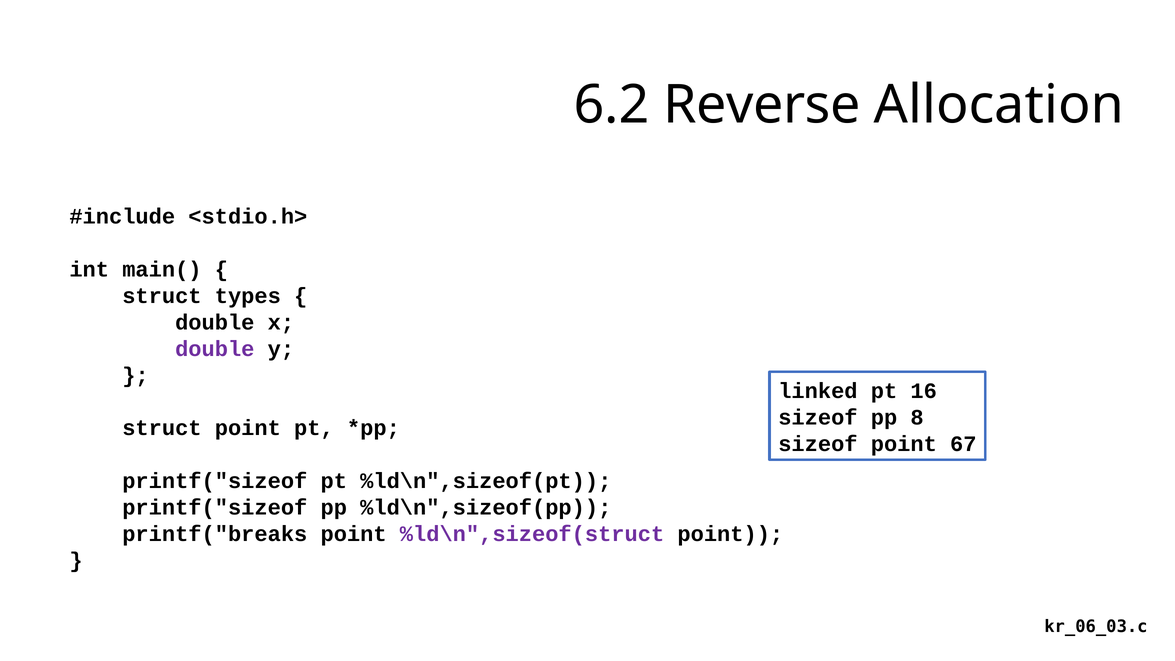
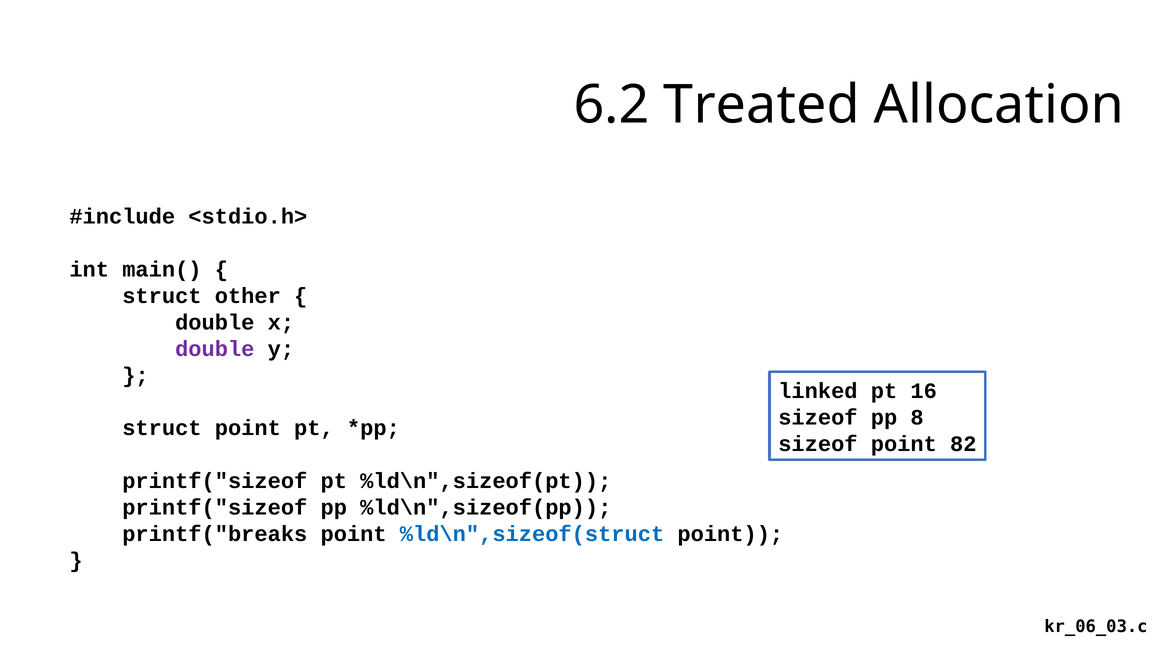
Reverse: Reverse -> Treated (762, 105)
types: types -> other (248, 296)
67: 67 -> 82 (963, 444)
%ld\n",sizeof(struct colour: purple -> blue (532, 534)
